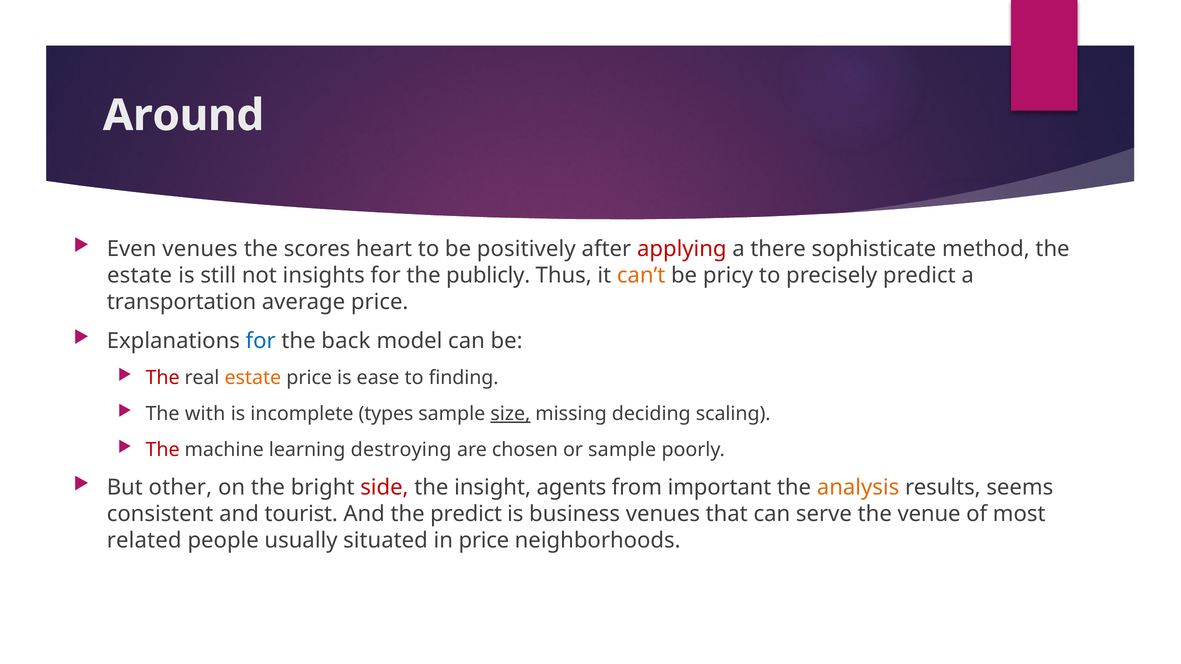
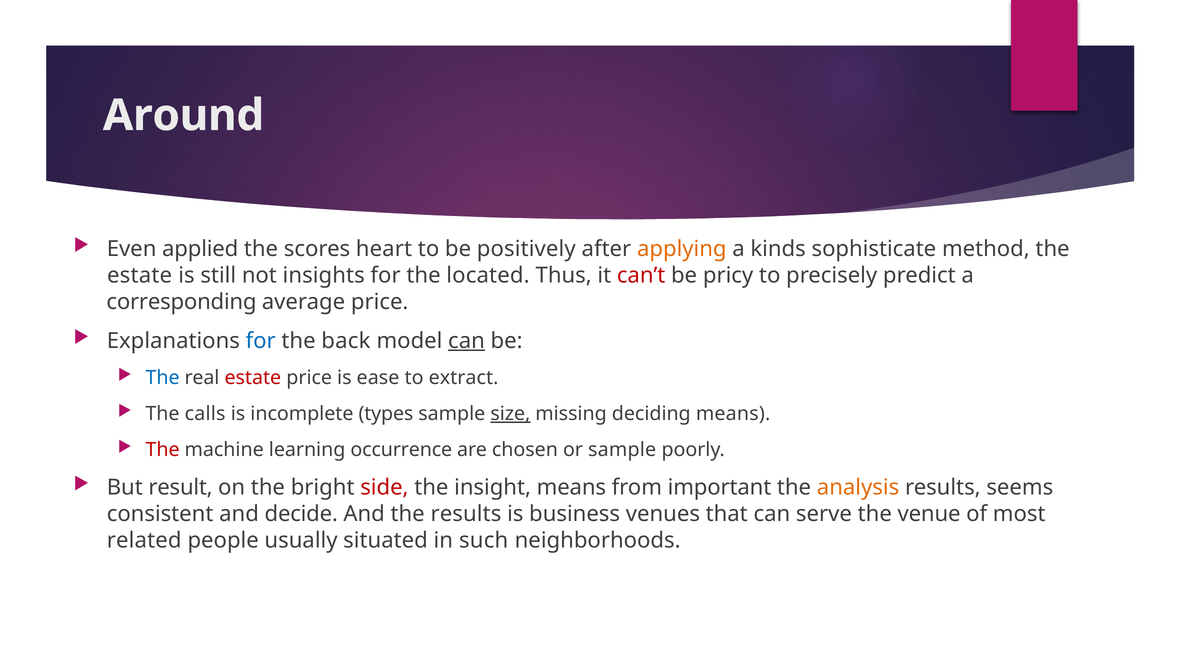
Even venues: venues -> applied (200, 249)
applying colour: red -> orange (682, 249)
there: there -> kinds (778, 249)
publicly: publicly -> located (488, 276)
can’t colour: orange -> red (641, 276)
transportation: transportation -> corresponding (182, 302)
can underline: none -> present (467, 341)
The colour: red -> blue (163, 378)
estate colour: orange -> red (253, 378)
finding: finding -> extract (464, 378)
with: with -> calls (205, 414)
deciding scaling: scaling -> means (733, 414)
destroying: destroying -> occurrence (401, 450)
other: other -> result (181, 488)
insight agents: agents -> means (571, 488)
tourist: tourist -> decide (301, 514)
the predict: predict -> results (466, 514)
in price: price -> such (484, 541)
